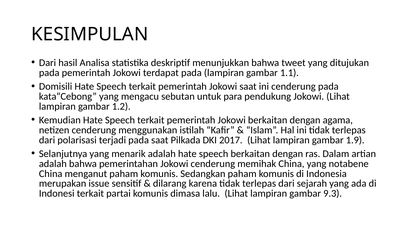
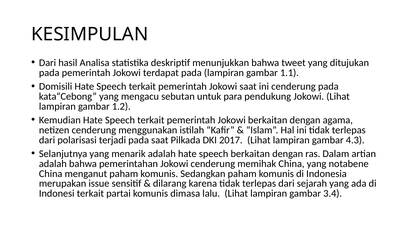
1.9: 1.9 -> 4.3 (355, 140)
9.3: 9.3 -> 3.4 (333, 194)
